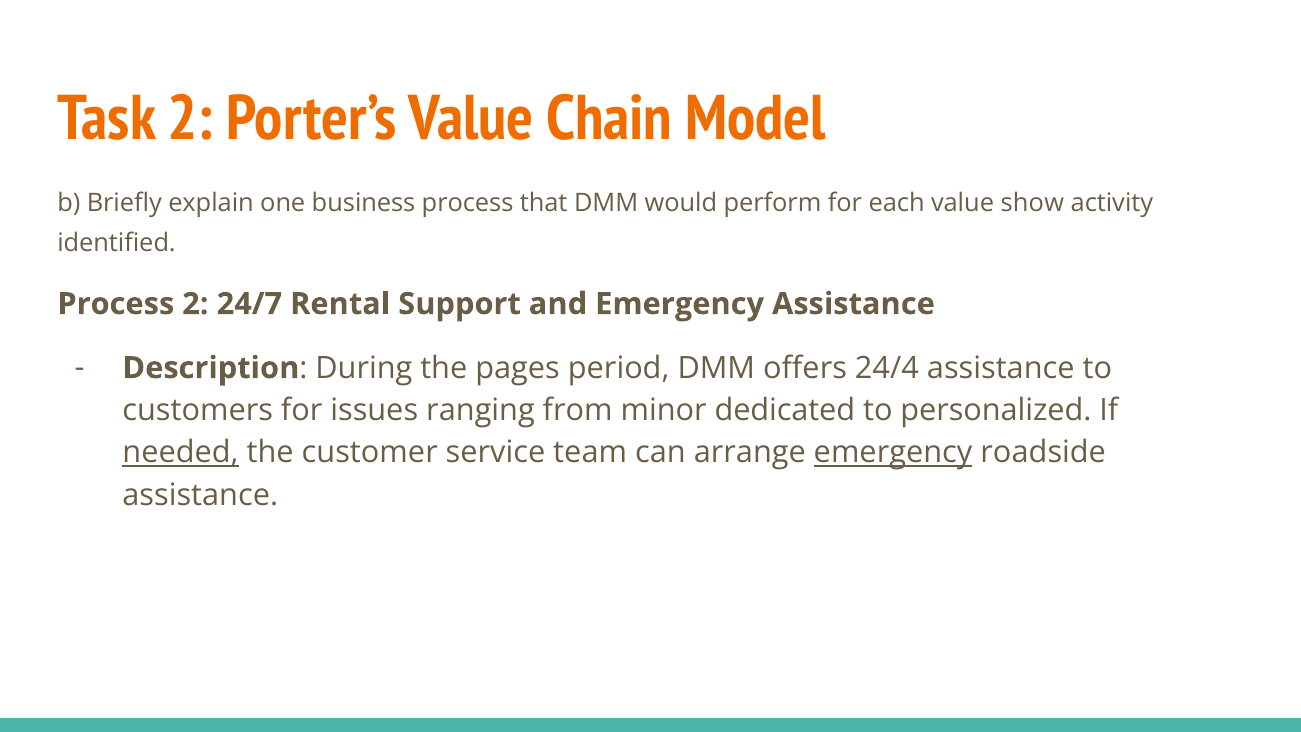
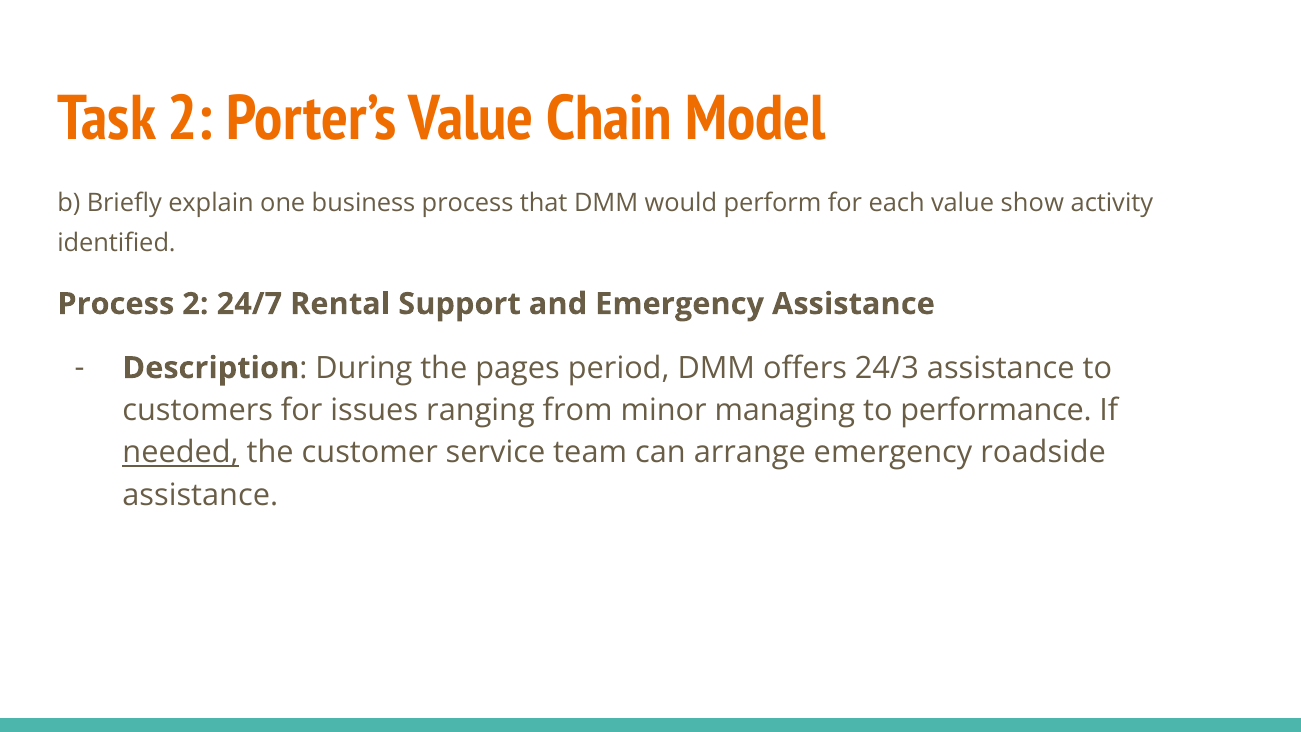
24/4: 24/4 -> 24/3 (887, 368)
dedicated: dedicated -> managing (785, 410)
personalized: personalized -> performance (996, 410)
emergency underline: present -> none (893, 453)
